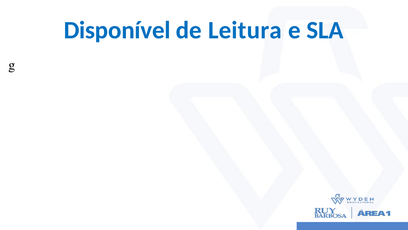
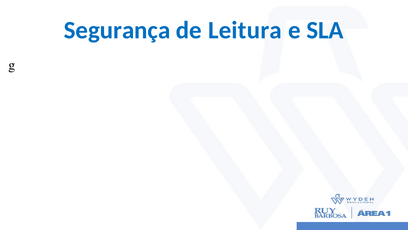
Disponível: Disponível -> Segurança (117, 30)
